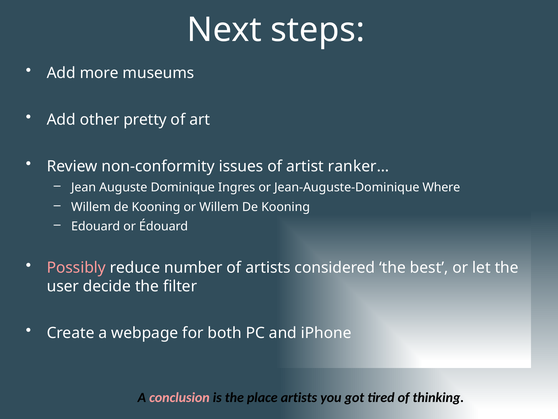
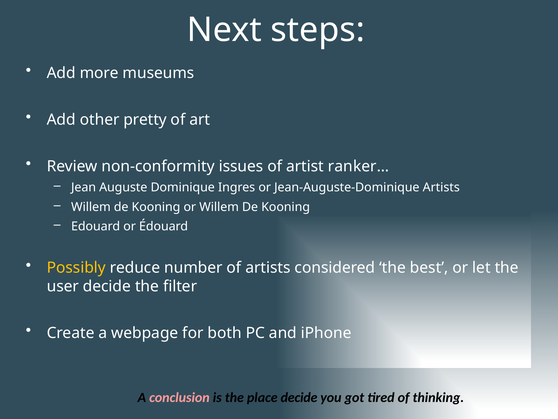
Jean-Auguste-Dominique Where: Where -> Artists (441, 187)
Possibly colour: pink -> yellow (76, 267)
place artists: artists -> decide (299, 397)
